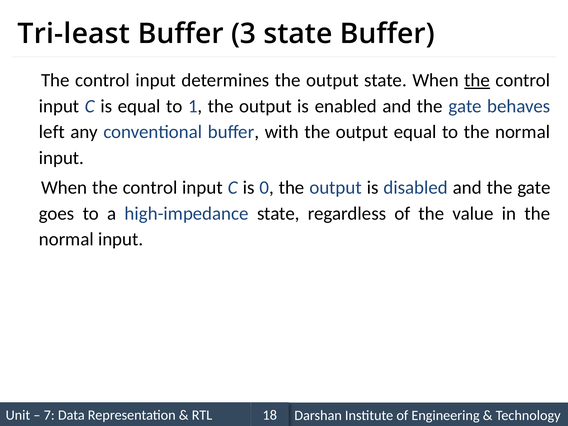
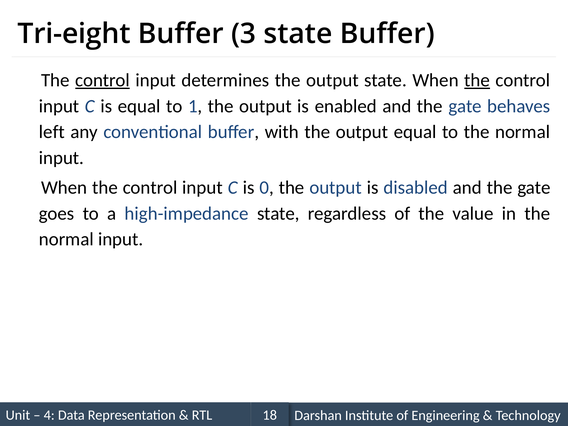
Tri-least: Tri-least -> Tri-eight (74, 34)
control underline: none -> present (103, 80)
7: 7 -> 4 (49, 415)
